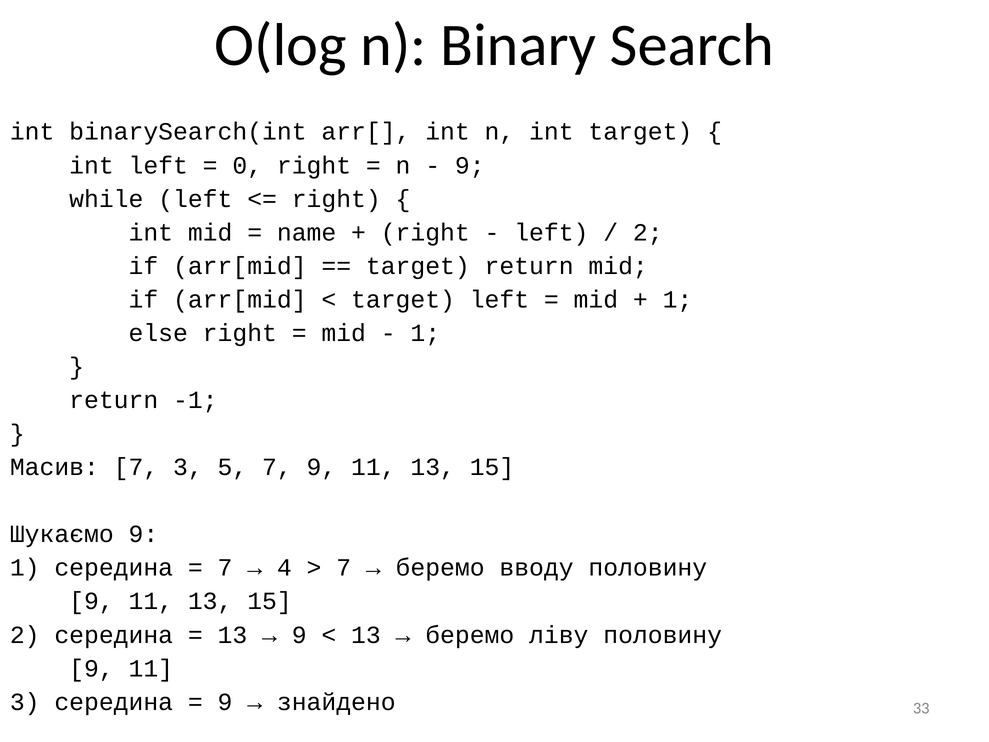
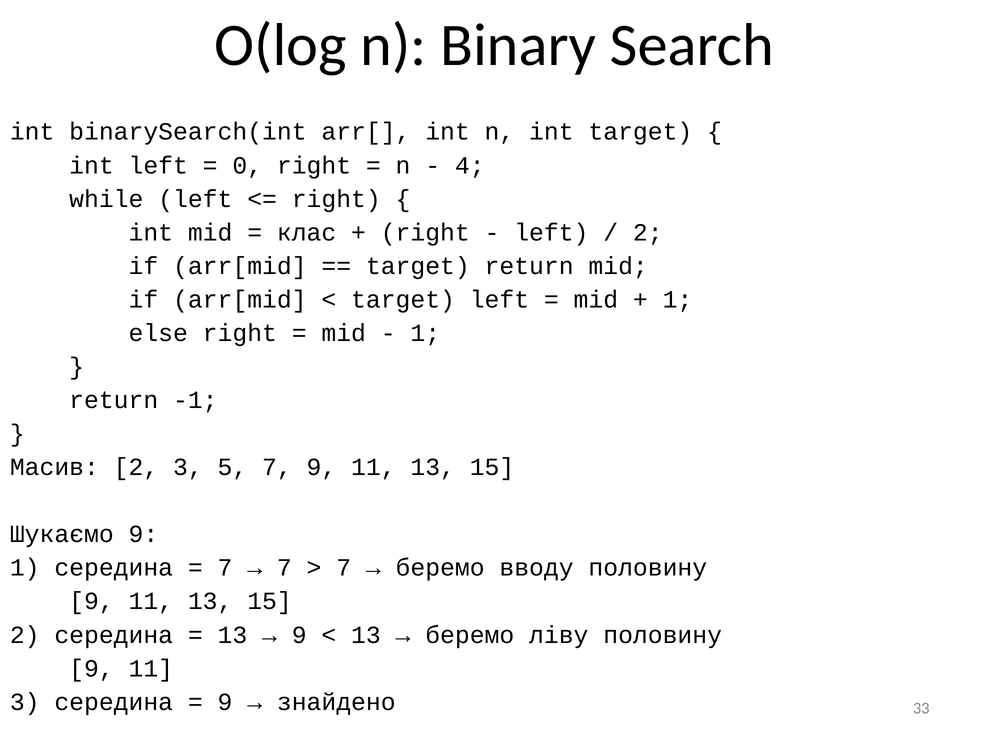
9: 9 -> 4 (470, 165)
name: name -> клас (307, 232)
Масив 7: 7 -> 2 (136, 467)
4: 4 -> 7 (284, 568)
